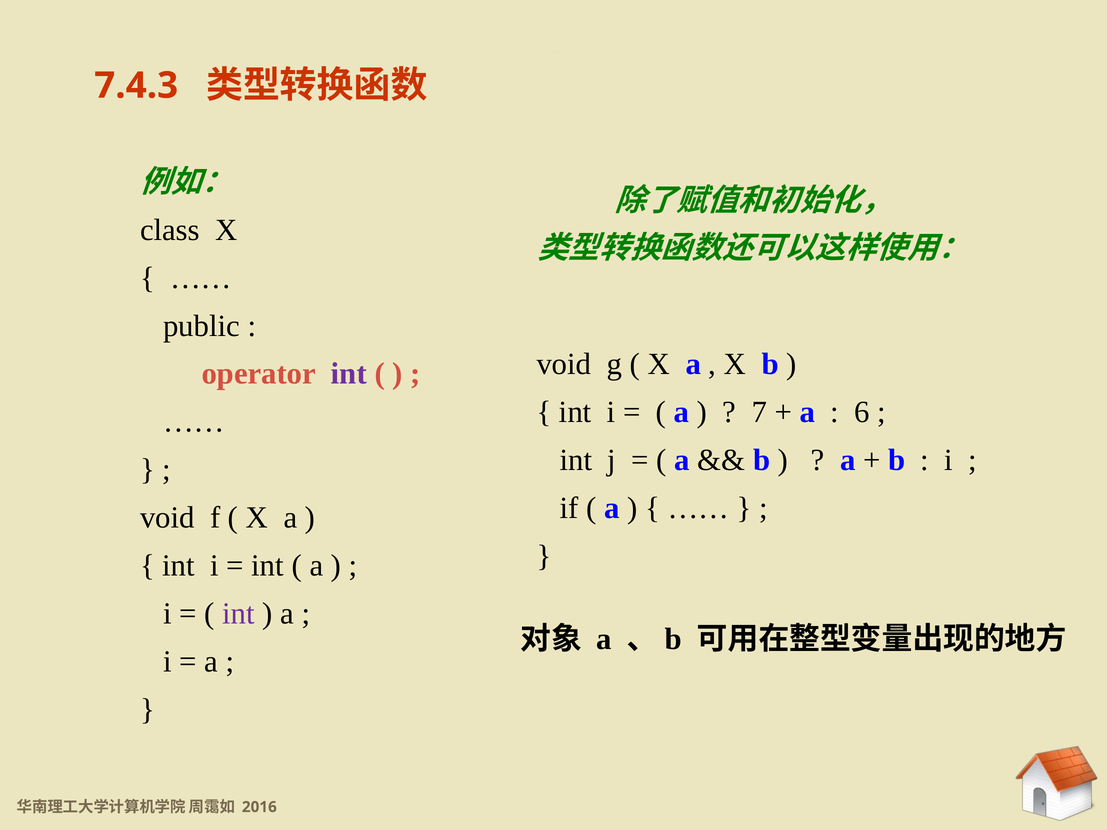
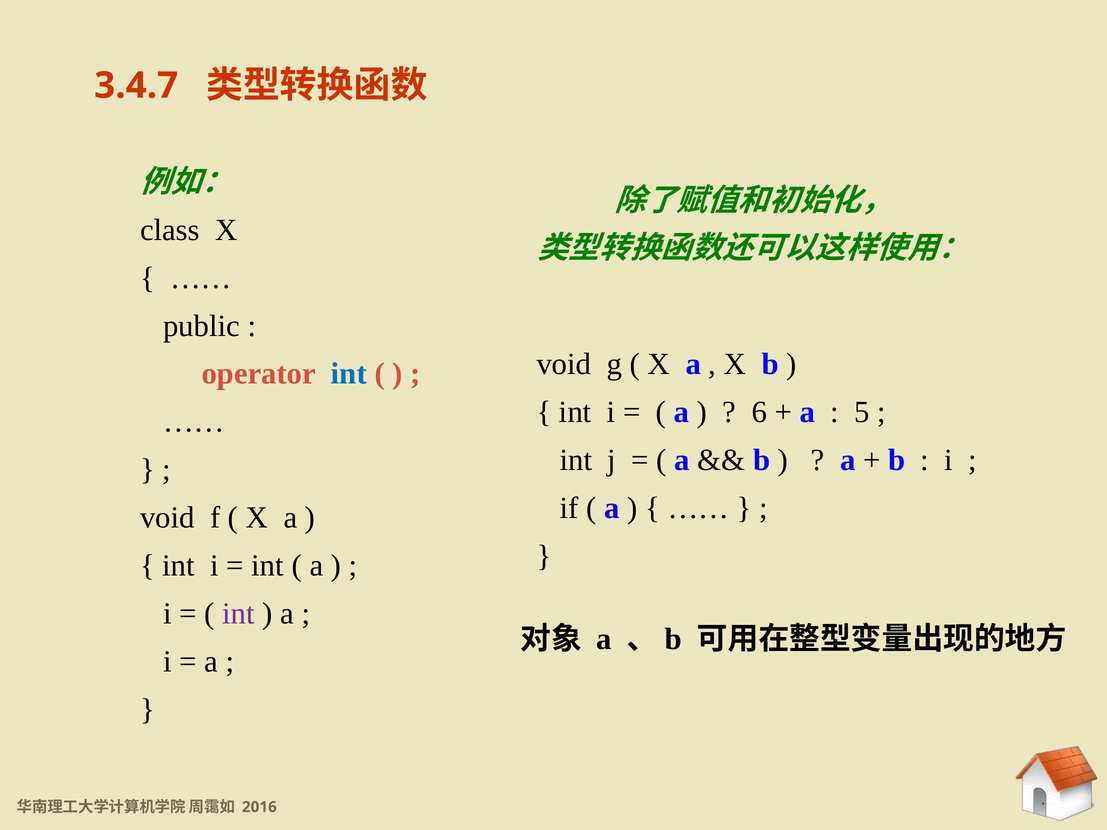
7.4.3: 7.4.3 -> 3.4.7 (136, 86)
int colour: purple -> blue (349, 374)
7: 7 -> 6 (759, 412)
6: 6 -> 5 (862, 412)
